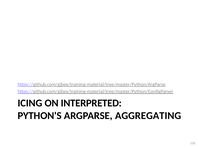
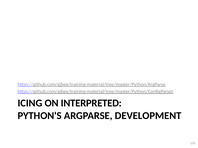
AGGREGATING: AGGREGATING -> DEVELOPMENT (148, 116)
